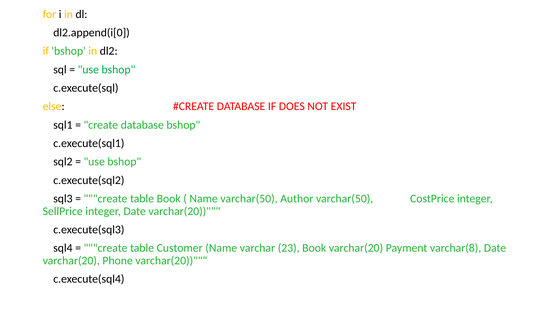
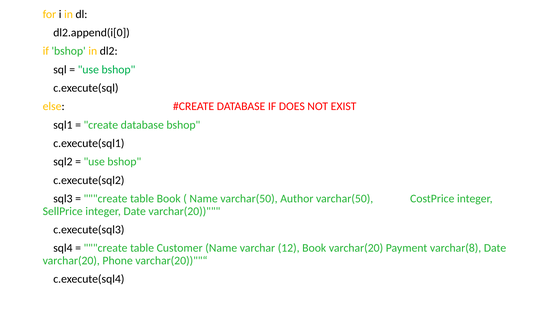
23: 23 -> 12 (289, 248)
